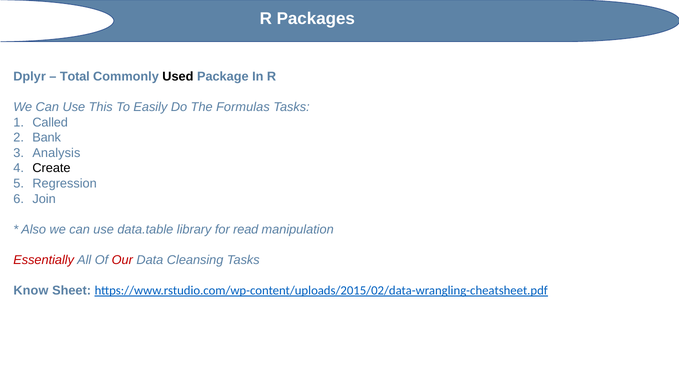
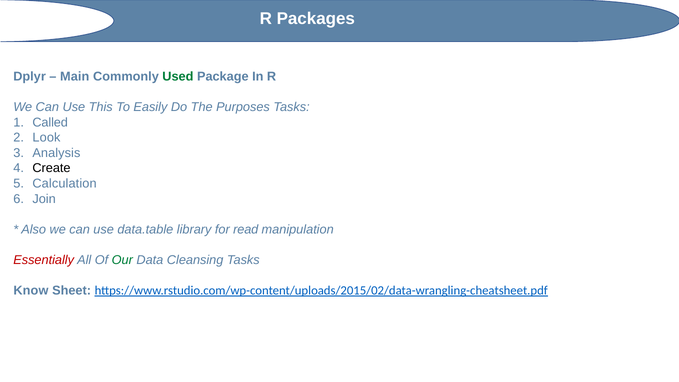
Total: Total -> Main (75, 77)
Used colour: black -> green (178, 77)
Formulas: Formulas -> Purposes (243, 107)
Bank: Bank -> Look (46, 138)
Regression: Regression -> Calculation (65, 183)
Our colour: red -> green (122, 260)
